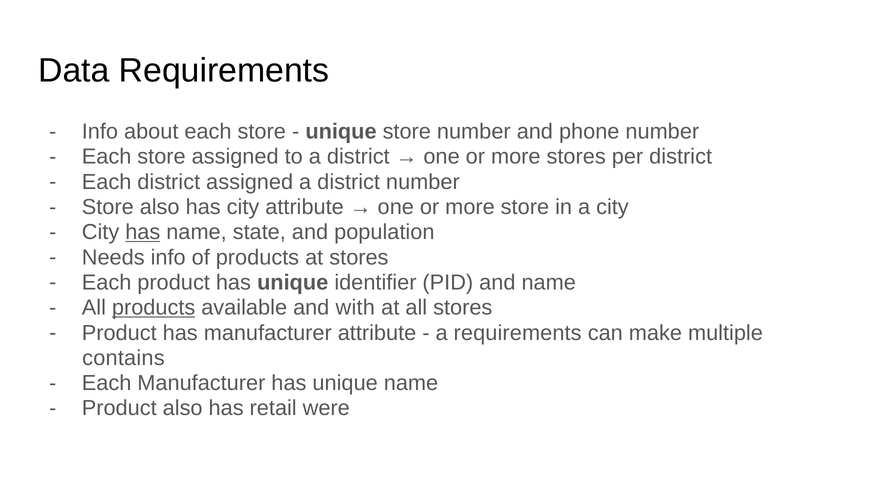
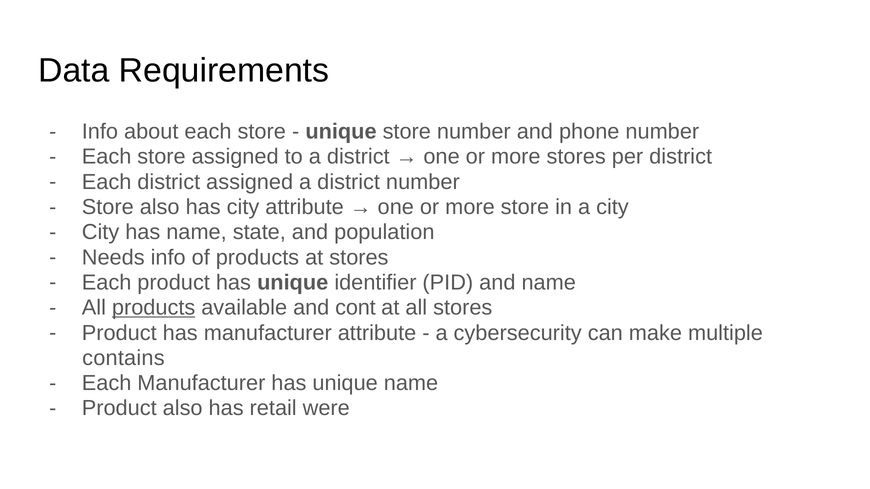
has underline: present -> none (143, 232)
with: with -> cont (355, 308)
a requirements: requirements -> cybersecurity (518, 333)
